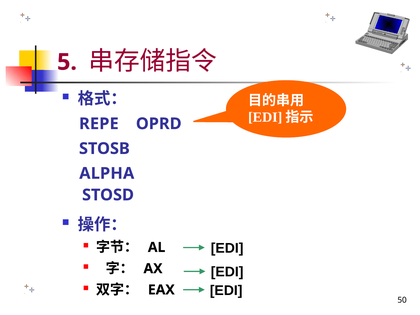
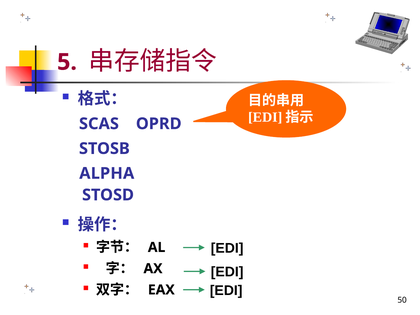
REPE: REPE -> SCAS (99, 124)
